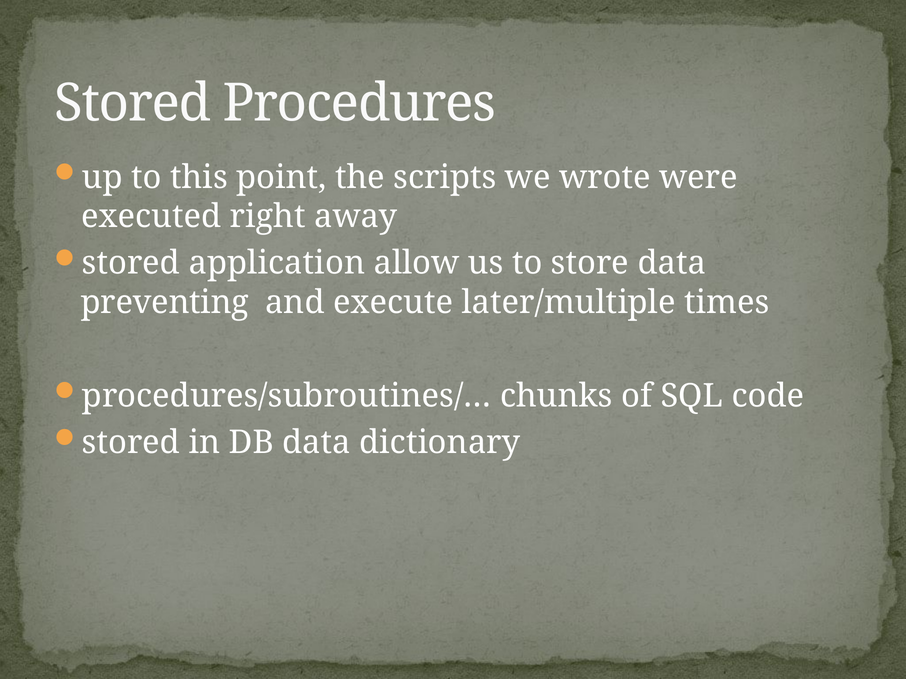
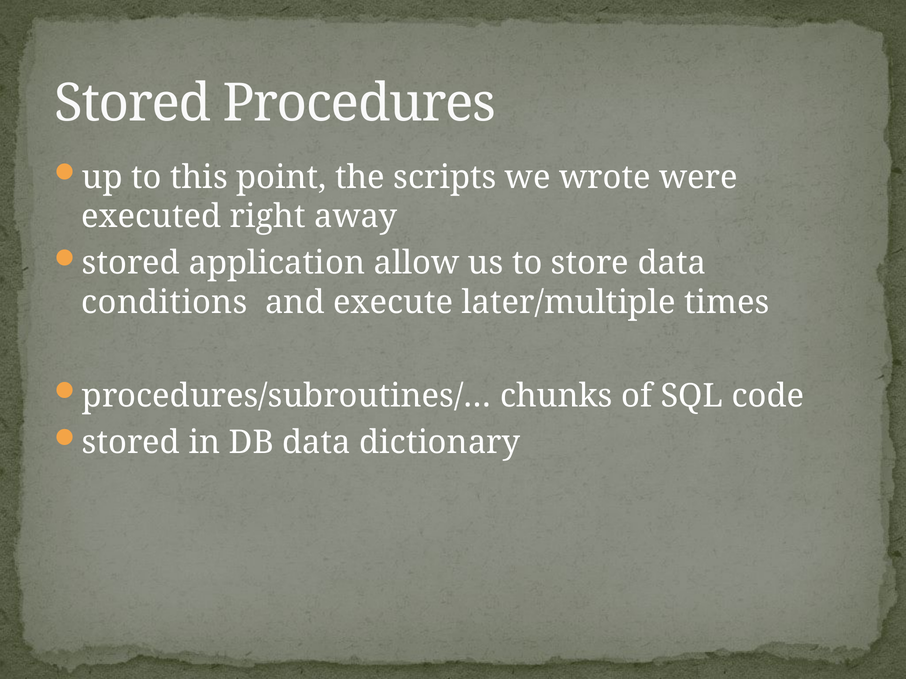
preventing: preventing -> conditions (165, 303)
